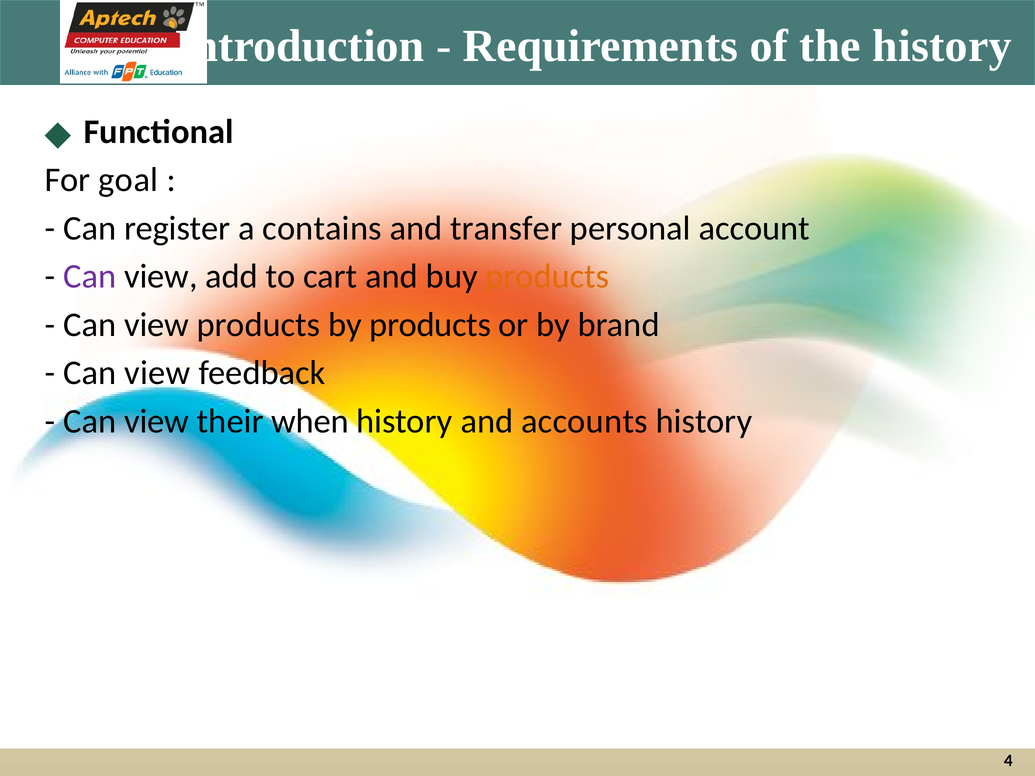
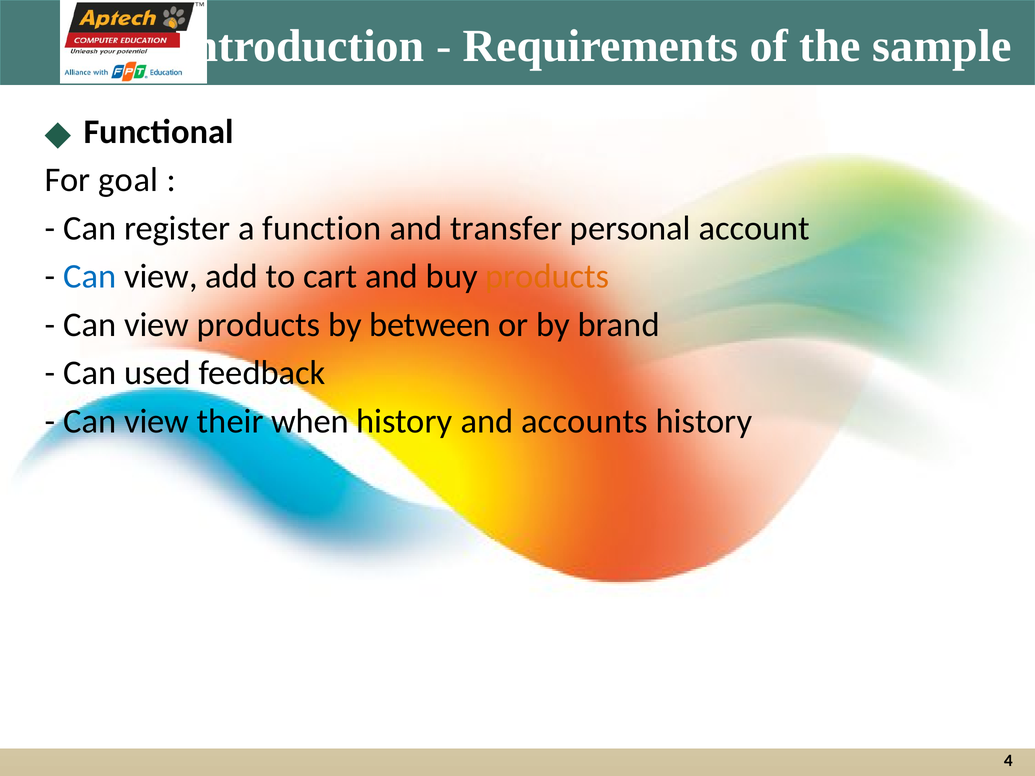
the history: history -> sample (942, 46)
contains: contains -> function (322, 228)
Can colour: purple -> blue (90, 277)
by products: products -> between (430, 325)
view: view -> used (157, 373)
